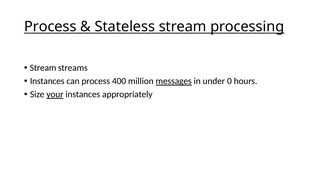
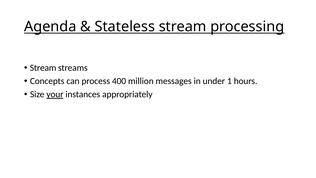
Process: Process -> Agenda (50, 27)
Instances: Instances -> Concepts (47, 81)
messages underline: present -> none (174, 81)
0: 0 -> 1 (229, 81)
